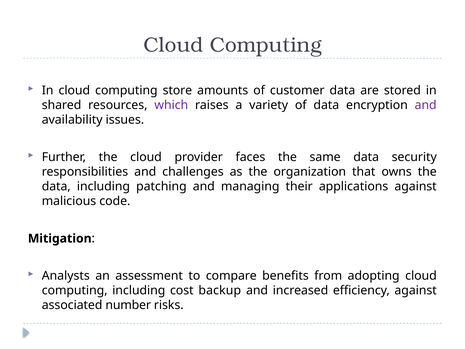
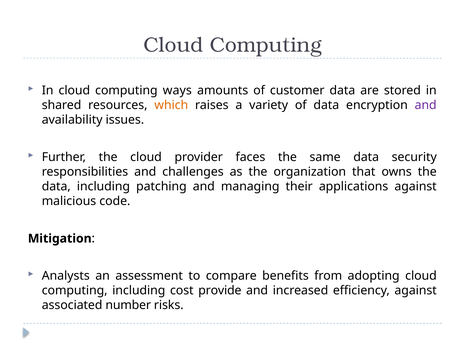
store: store -> ways (177, 90)
which colour: purple -> orange (171, 105)
backup: backup -> provide (220, 290)
